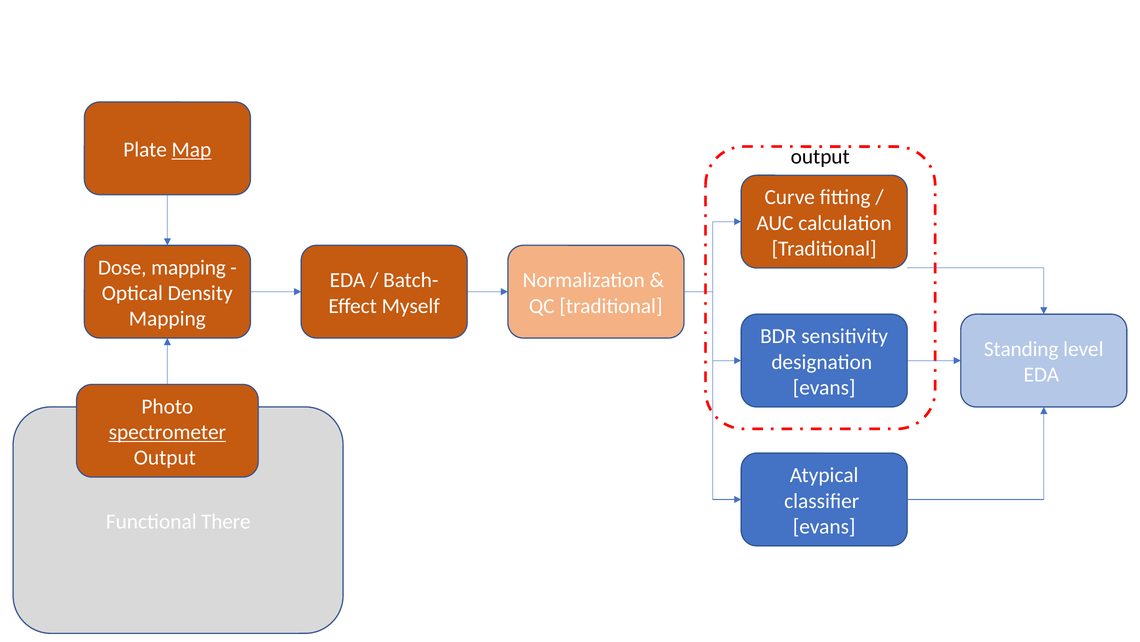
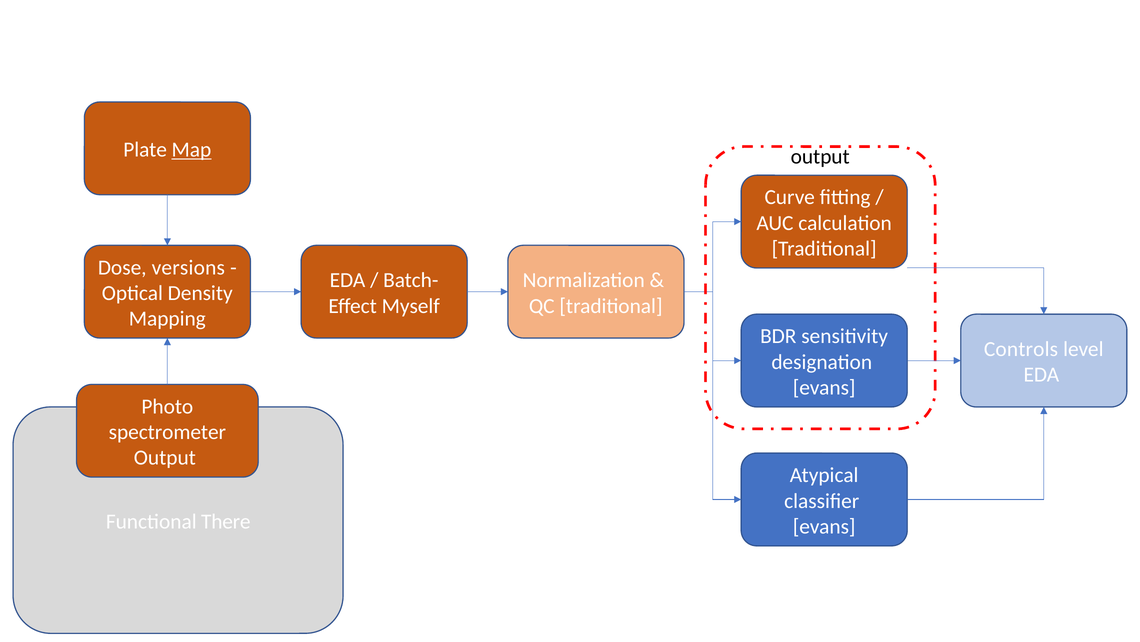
Dose mapping: mapping -> versions (188, 267)
Standing: Standing -> Controls (1021, 349)
spectrometer underline: present -> none (167, 432)
